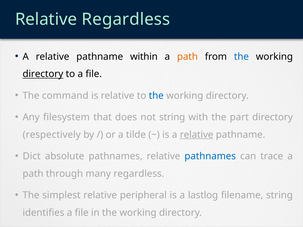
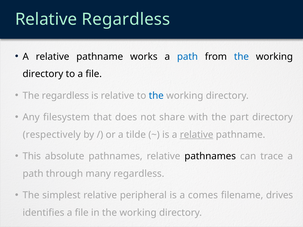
within: within -> works (144, 57)
path colour: orange -> blue (187, 57)
directory underline: present -> none (43, 74)
The command: command -> regardless (65, 96)
not string: string -> share (172, 117)
Dict: Dict -> This (32, 156)
pathnames colour: blue -> black (210, 156)
lastlog: lastlog -> comes (203, 195)
filename string: string -> drives (280, 195)
